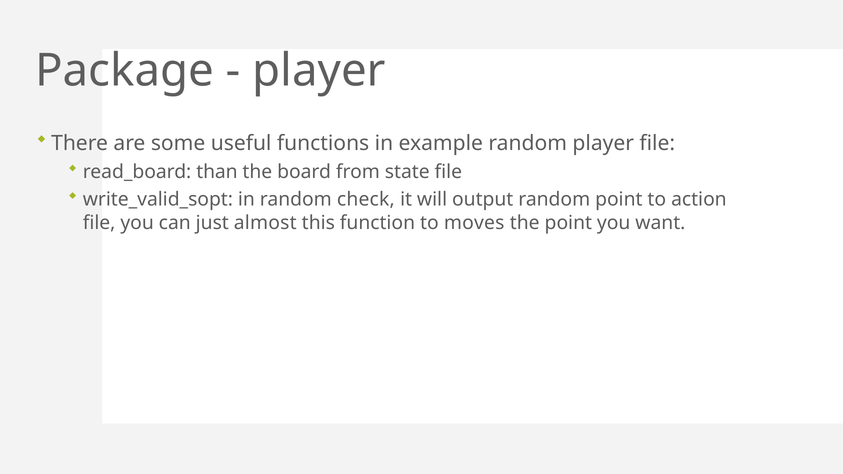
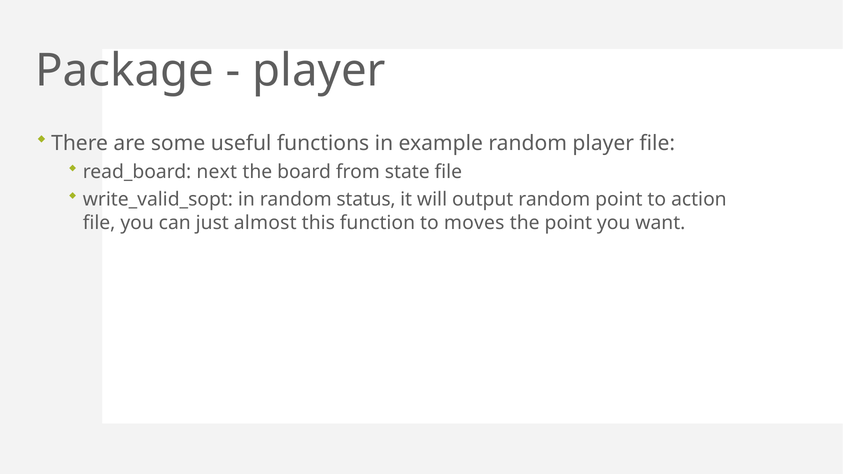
than: than -> next (217, 172)
check: check -> status (366, 200)
